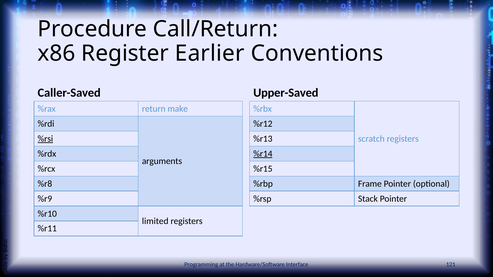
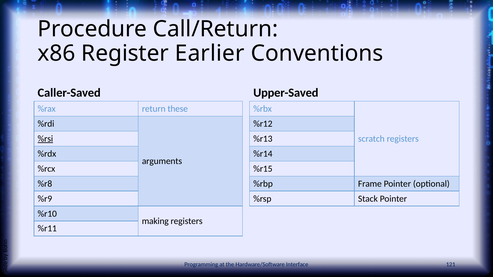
make: make -> these (178, 109)
%r14 underline: present -> none (263, 154)
limited: limited -> making (155, 221)
